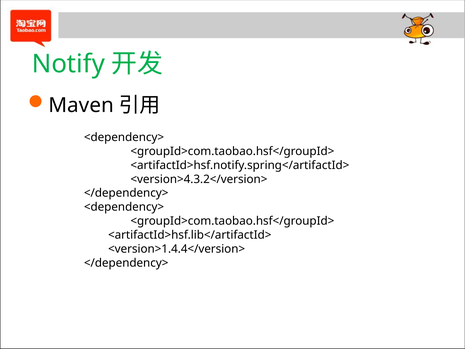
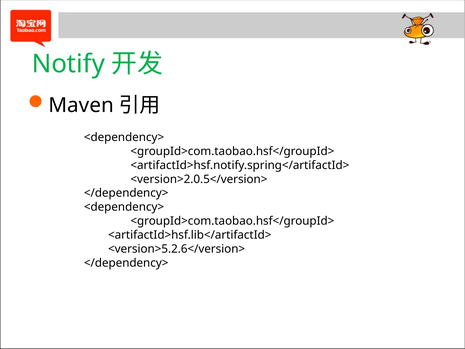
<version>4.3.2</version>: <version>4.3.2</version> -> <version>2.0.5</version> (199, 179)
<version>1.4.4</version>: <version>1.4.4</version> -> <version>5.2.6</version> (177, 249)
